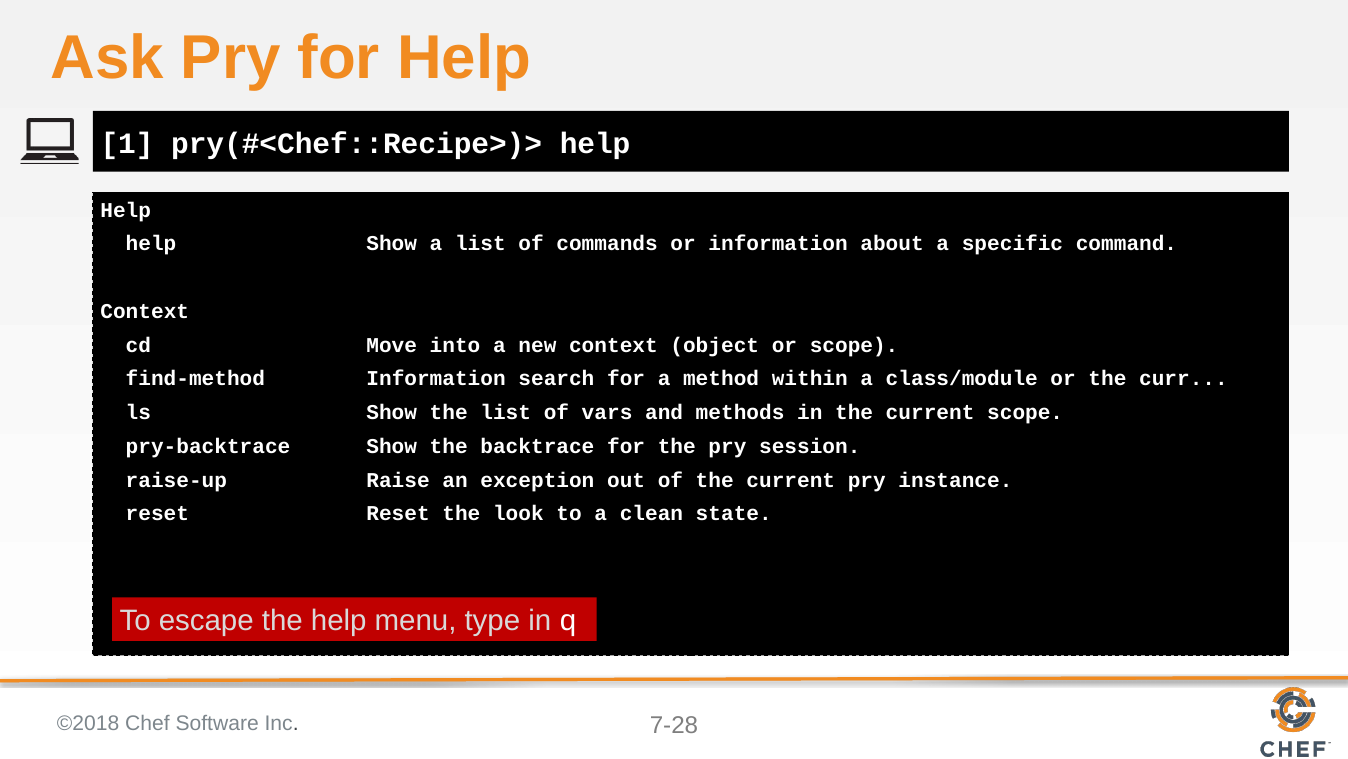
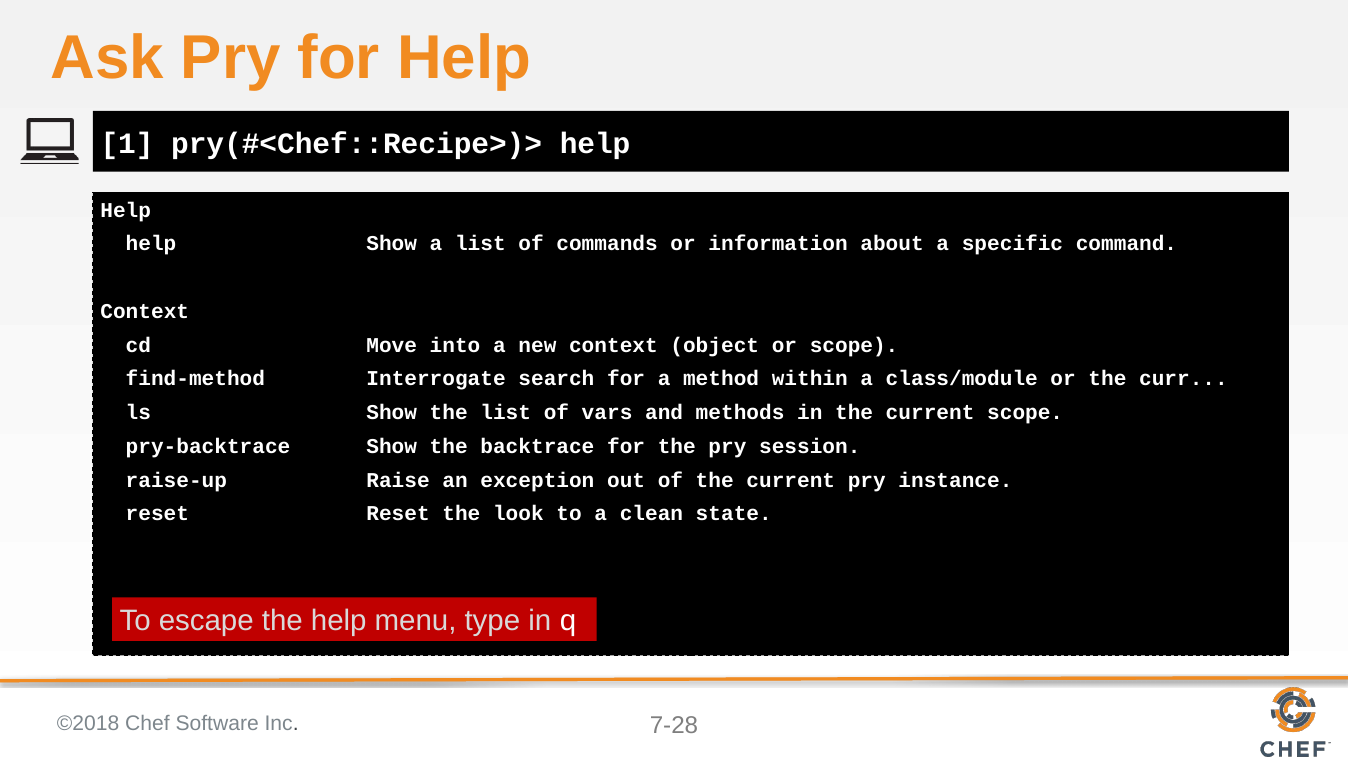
find-method Information: Information -> Interrogate (436, 378)
